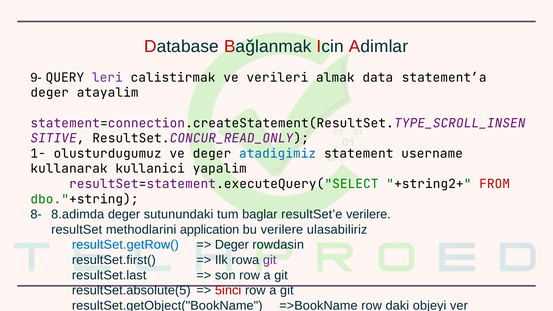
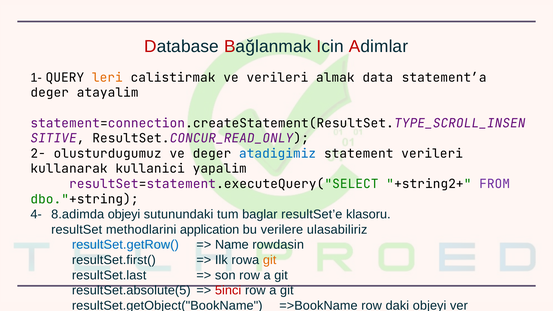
9-: 9- -> 1- (36, 78)
leri colour: purple -> orange (107, 78)
1-: 1- -> 2- (38, 154)
statement username: username -> verileri (432, 154)
FROM colour: red -> purple (495, 184)
8-: 8- -> 4- (36, 214)
8.adimda deger: deger -> objeyi (124, 214)
resultSet’e verilere: verilere -> klasoru (368, 214)
Deger: Deger -> Name (232, 245)
git colour: purple -> orange (270, 260)
